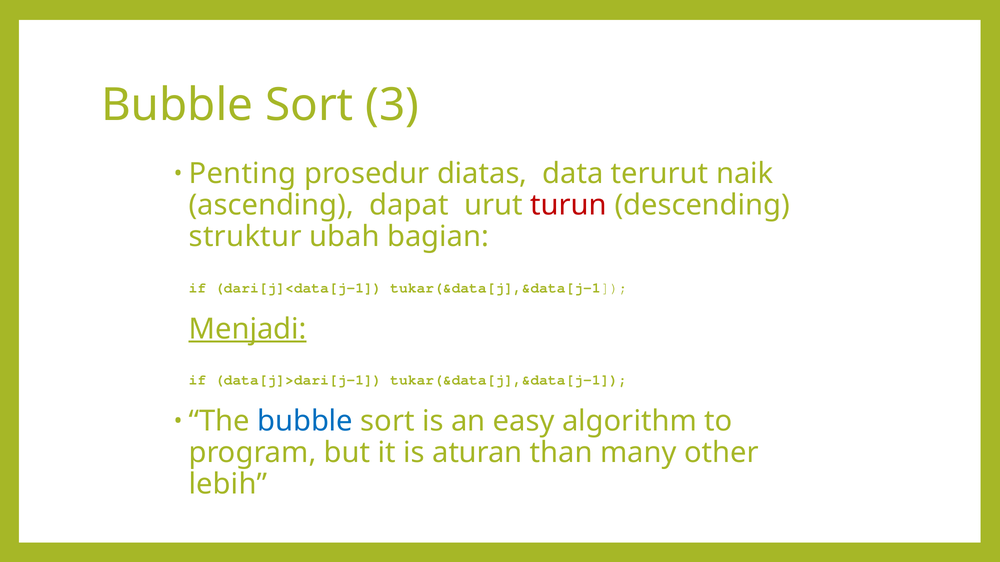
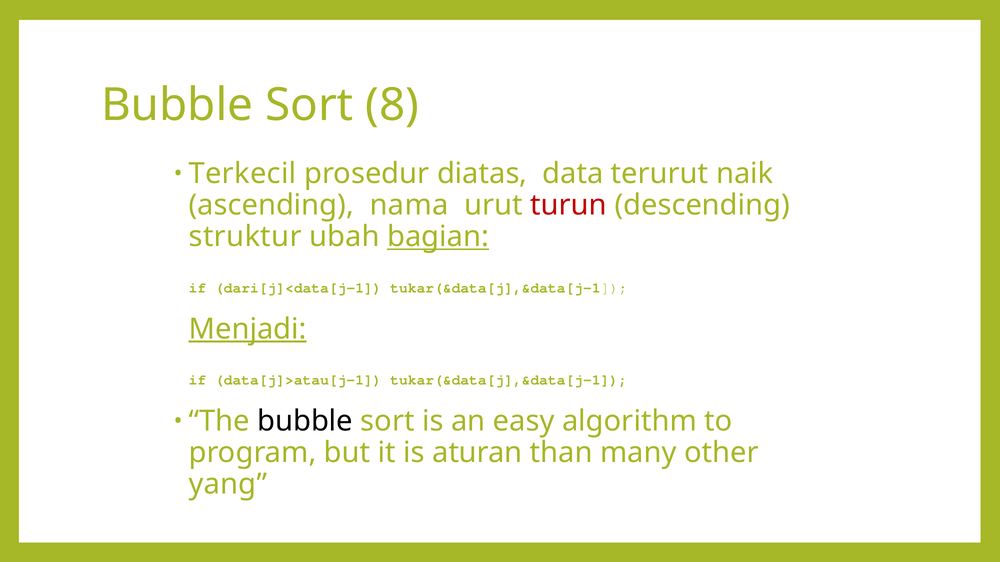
3: 3 -> 8 (392, 105)
Penting: Penting -> Terkecil (243, 174)
dapat: dapat -> nama (409, 206)
bagian underline: none -> present (438, 237)
data[j]>dari[j-1: data[j]>dari[j-1 -> data[j]>atau[j-1 (298, 380)
bubble colour: blue -> black (305, 421)
lebih: lebih -> yang (228, 484)
